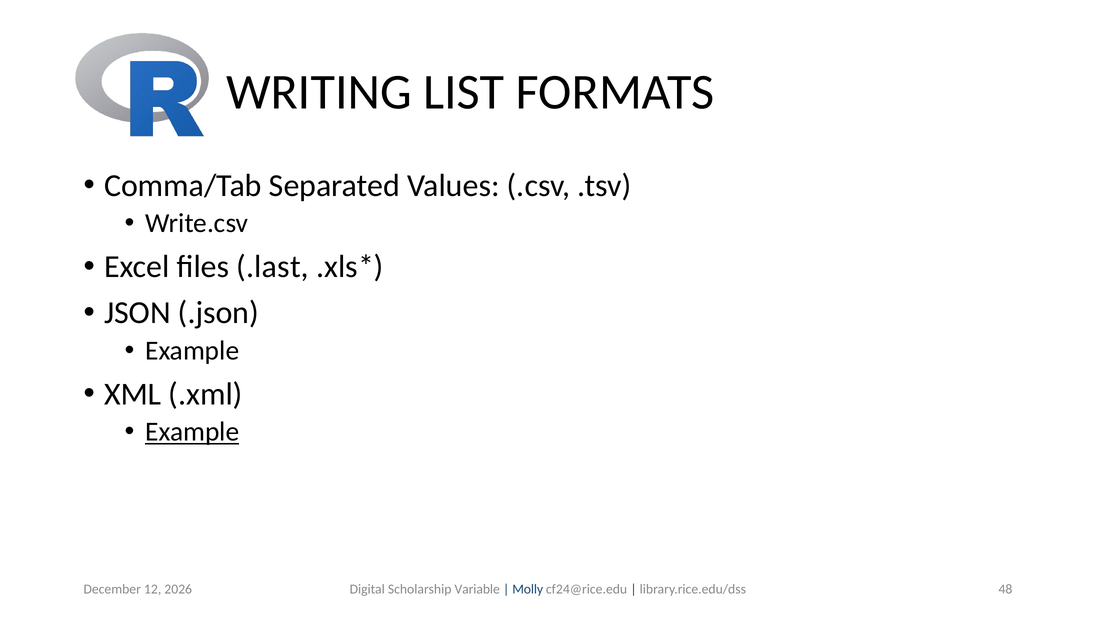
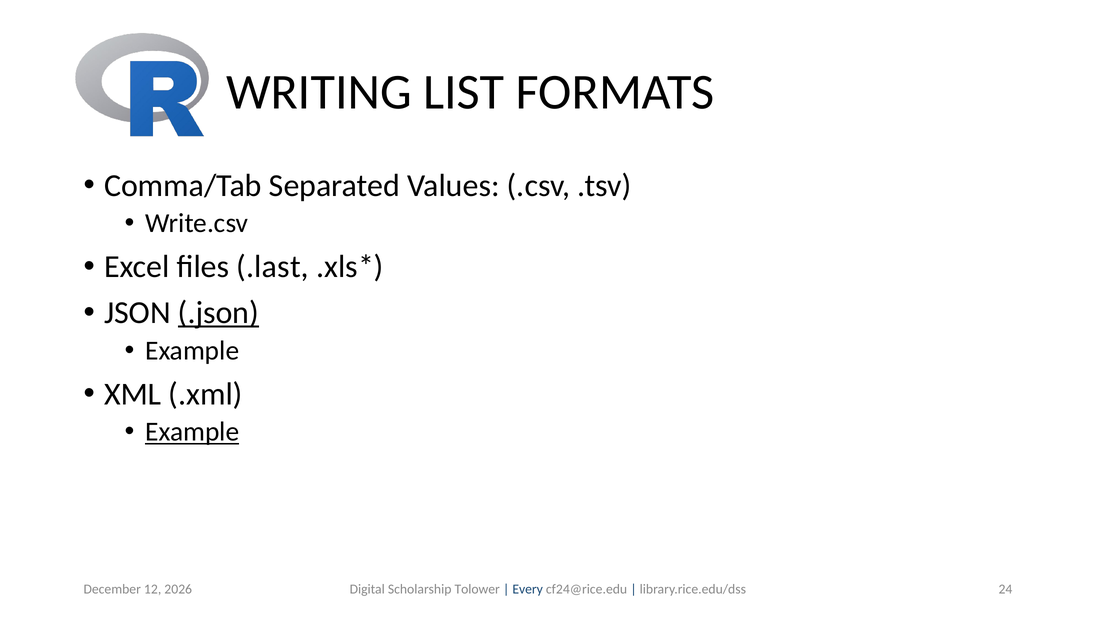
.json underline: none -> present (218, 312)
48: 48 -> 24 (1005, 589)
Variable: Variable -> Tolower (477, 589)
Molly: Molly -> Every (528, 589)
